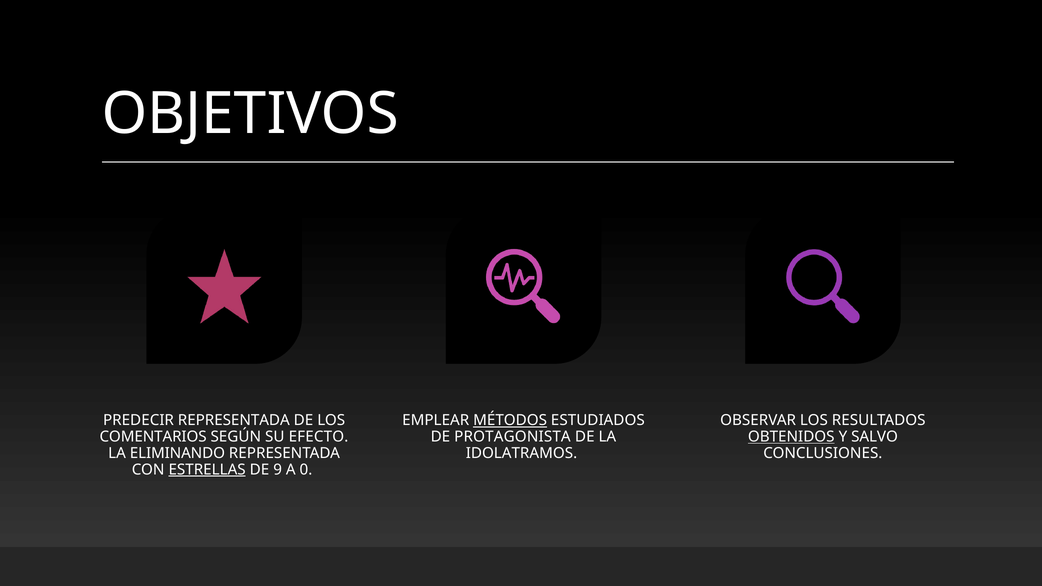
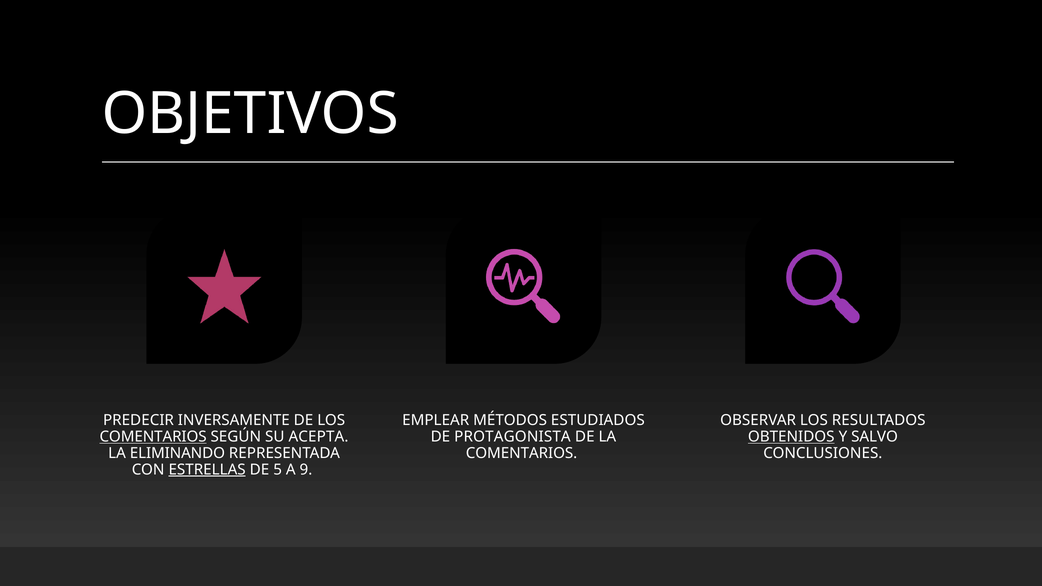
PREDECIR REPRESENTADA: REPRESENTADA -> INVERSAMENTE (234, 420)
MÉTODOS underline: present -> none (510, 420)
COMENTARIOS underline: none -> present (153, 437)
EFECTO: EFECTO -> ACEPTA (319, 437)
IDOLATRAMOS: IDOLATRAMOS -> COMENTARIOS (522, 453)
9: 9 -> 5 (278, 470)
0: 0 -> 9 (306, 470)
